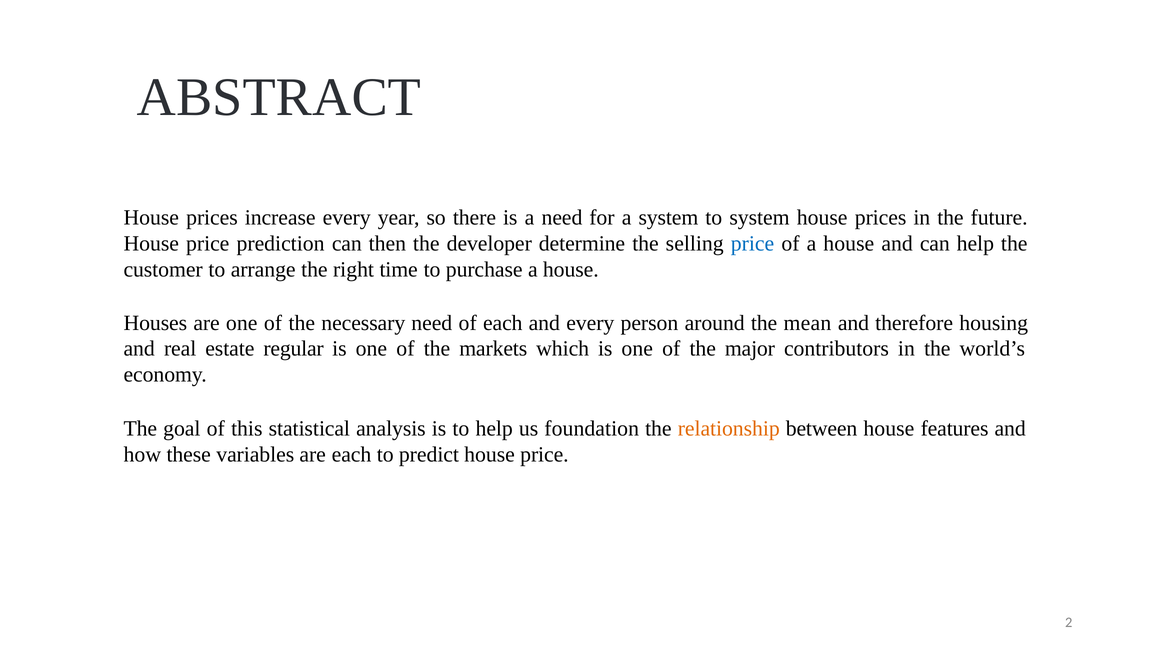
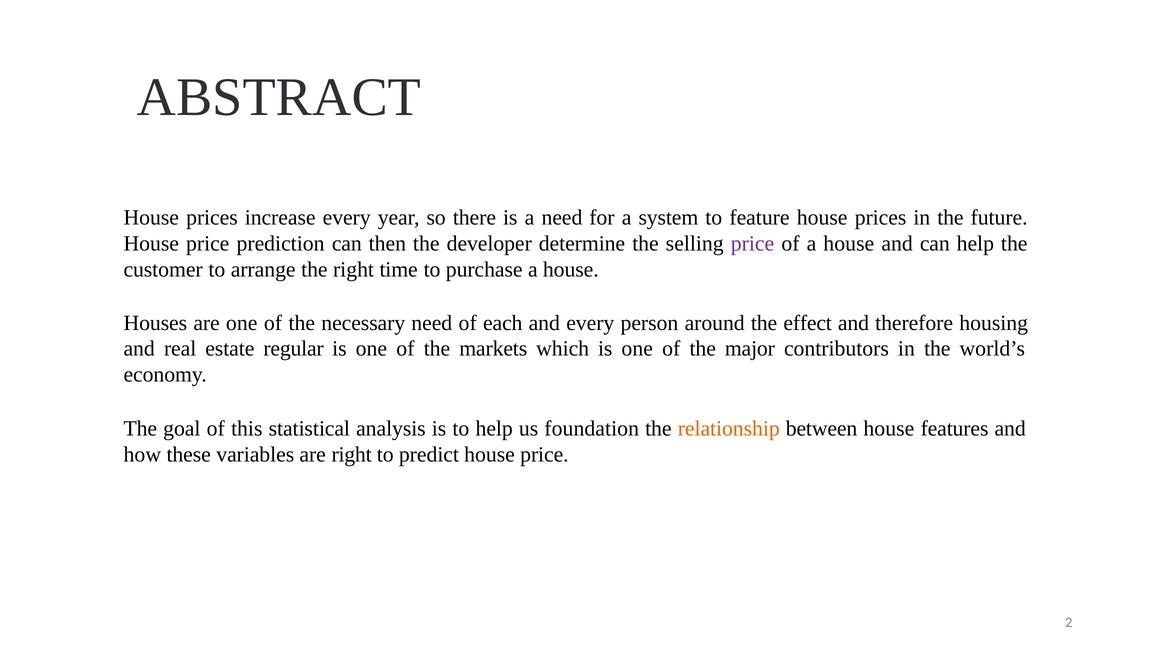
to system: system -> feature (759, 218)
price colour: blue -> purple (752, 244)
mean: mean -> effect (808, 323)
are each: each -> right (352, 455)
